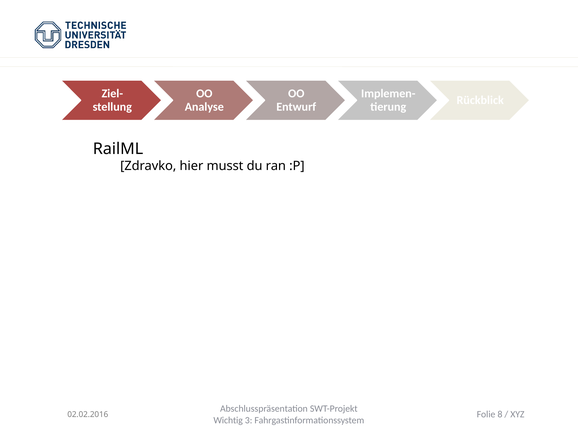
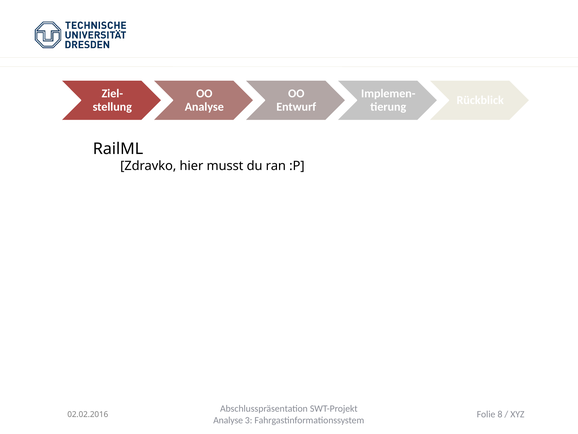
Wichtig: Wichtig -> Analyse (228, 420)
